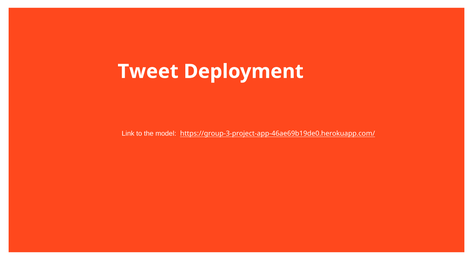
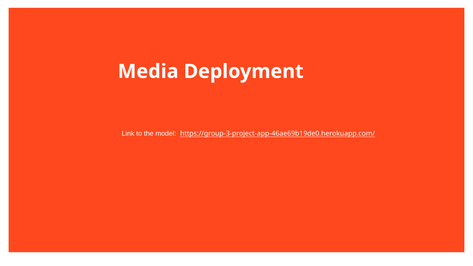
Tweet: Tweet -> Media (148, 71)
